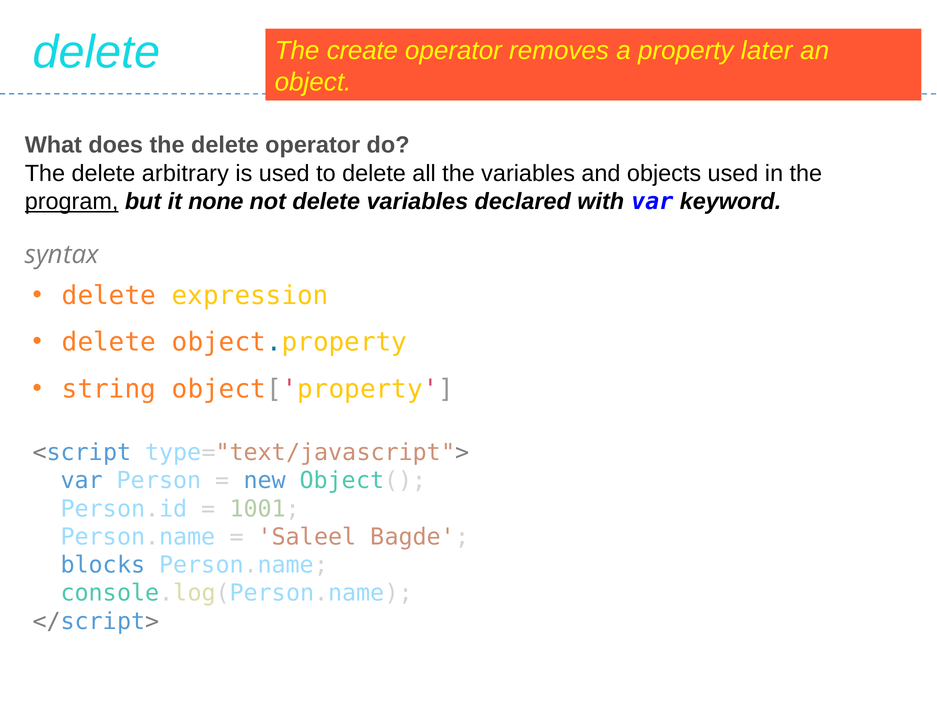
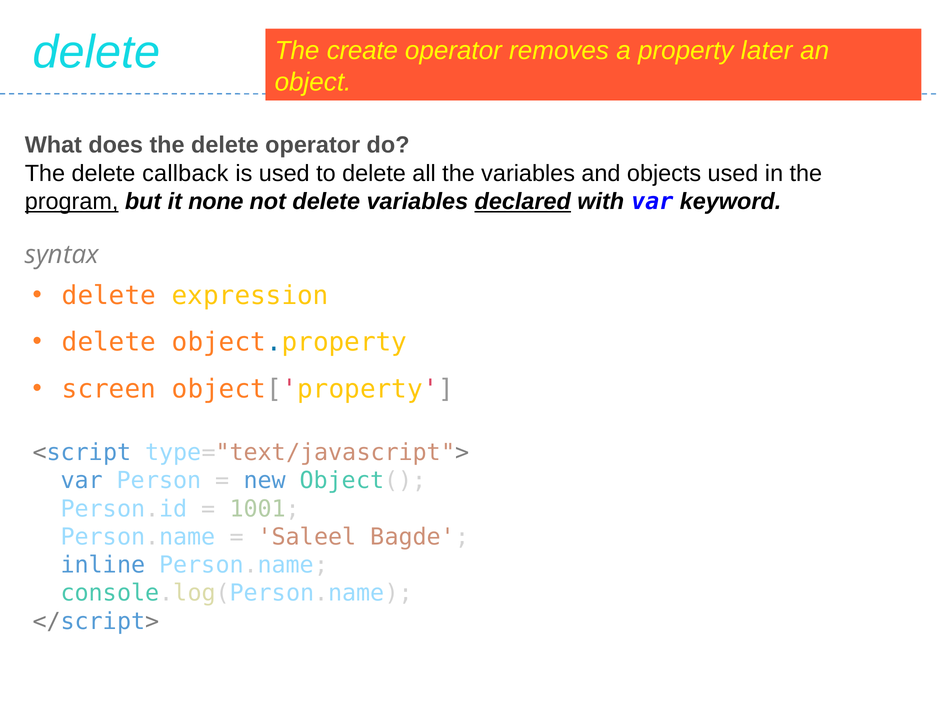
arbitrary: arbitrary -> callback (185, 173)
declared underline: none -> present (523, 201)
string: string -> screen (109, 389)
blocks: blocks -> inline (103, 565)
